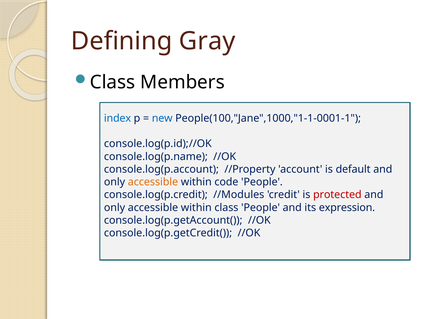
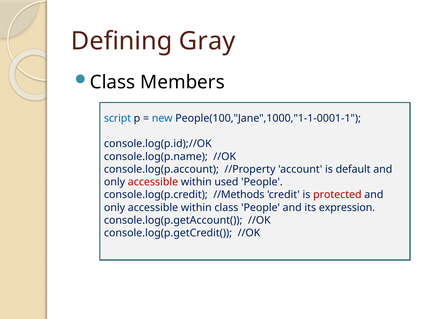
index: index -> script (118, 118)
accessible colour: orange -> red (153, 182)
code: code -> used (226, 182)
//Modules: //Modules -> //Methods (239, 195)
